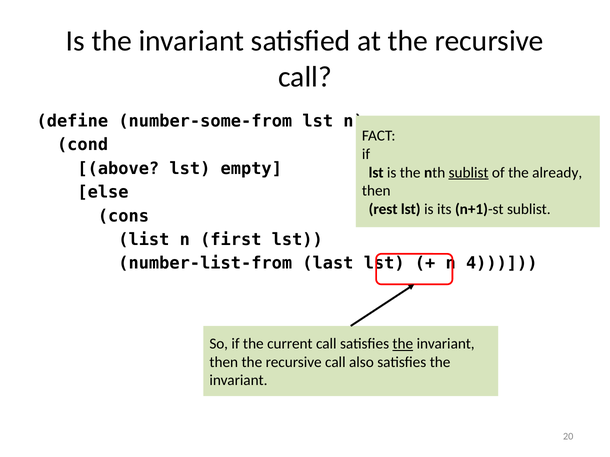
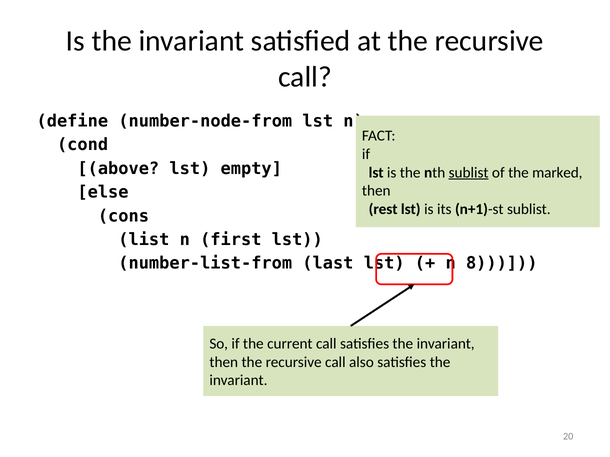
number-some-from: number-some-from -> number-node-from (205, 121)
already: already -> marked (557, 173)
4: 4 -> 8 (502, 264)
the underline: present -> none (403, 344)
